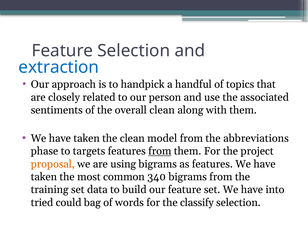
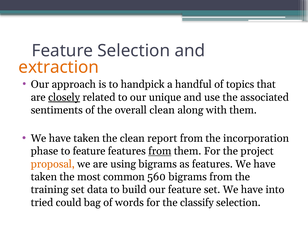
extraction colour: blue -> orange (59, 67)
closely underline: none -> present (64, 97)
person: person -> unique (165, 97)
model: model -> report (162, 138)
abbreviations: abbreviations -> incorporation (256, 138)
to targets: targets -> feature (89, 151)
340: 340 -> 560 (157, 177)
